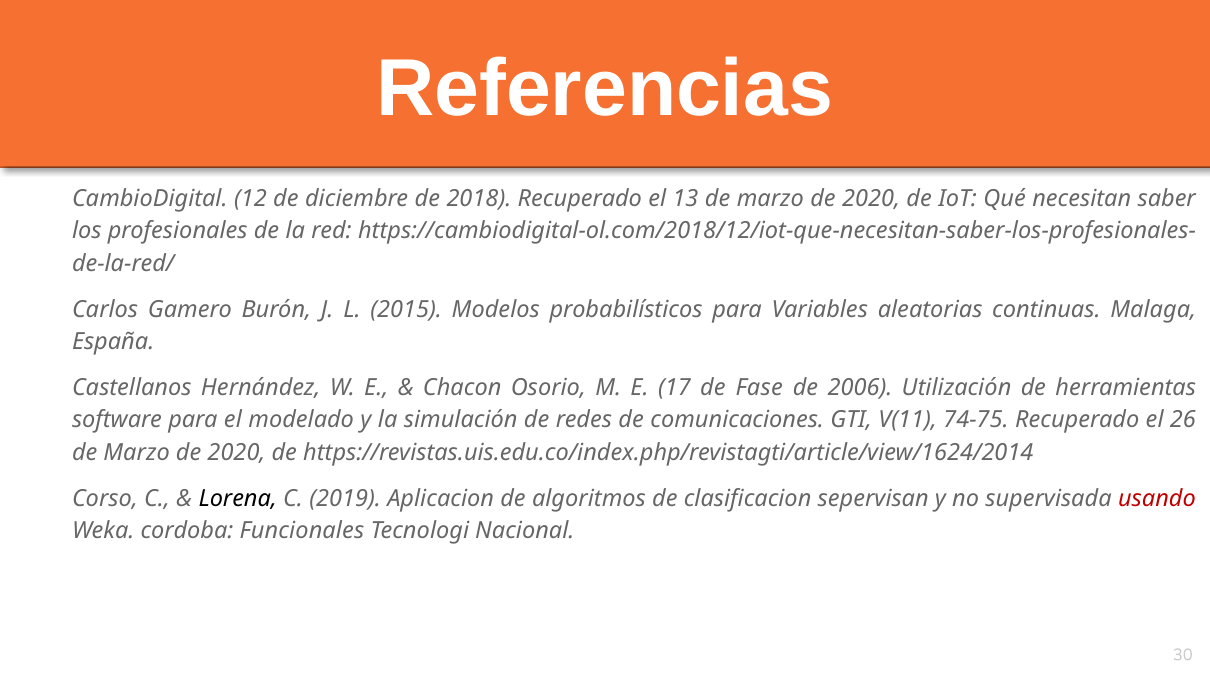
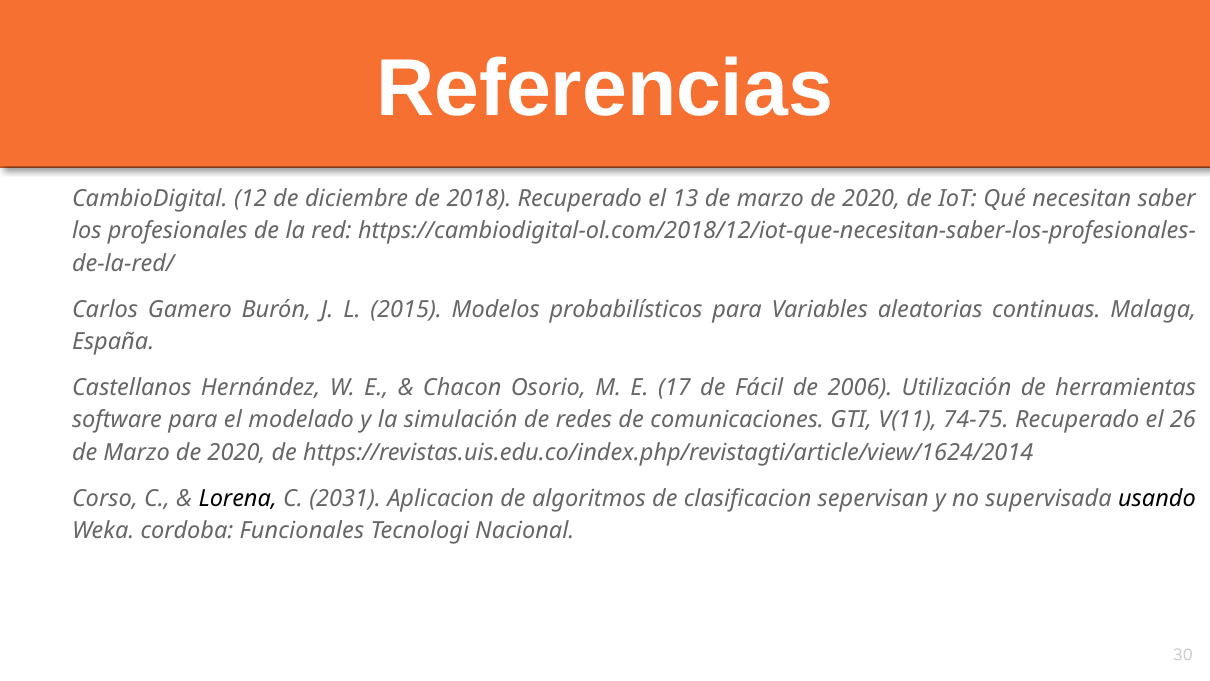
Fase: Fase -> Fácil (759, 387)
2019: 2019 -> 2031 (345, 498)
usando colour: red -> black (1157, 498)
